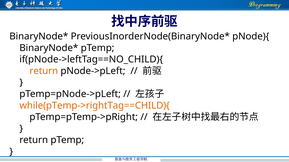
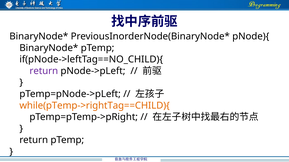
return colour: orange -> purple (44, 71)
